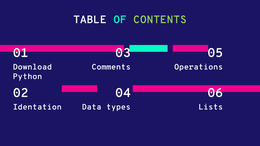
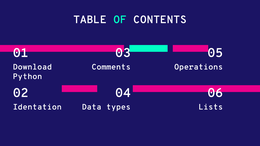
CONTENTS colour: light green -> white (160, 20)
